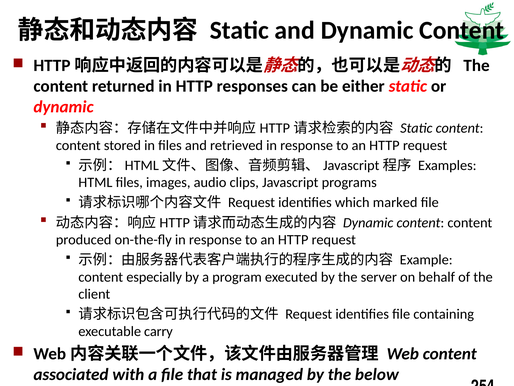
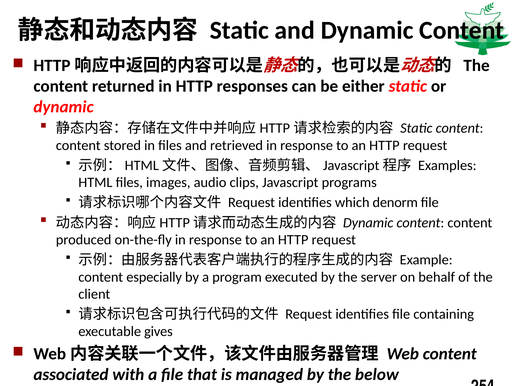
marked: marked -> denorm (395, 202)
carry: carry -> gives (158, 331)
